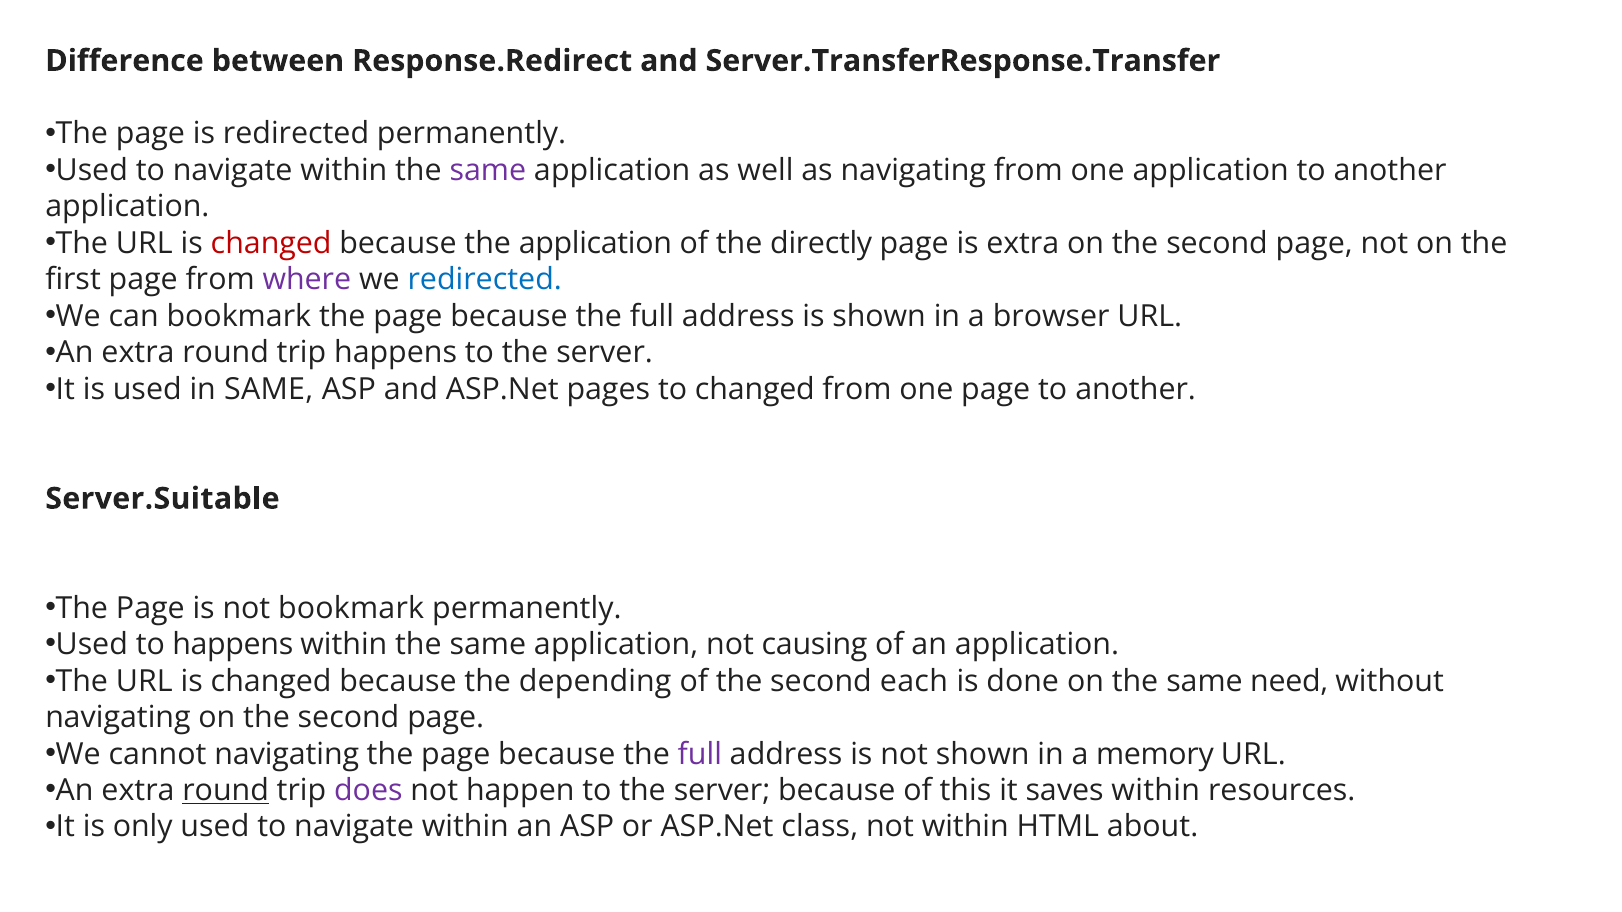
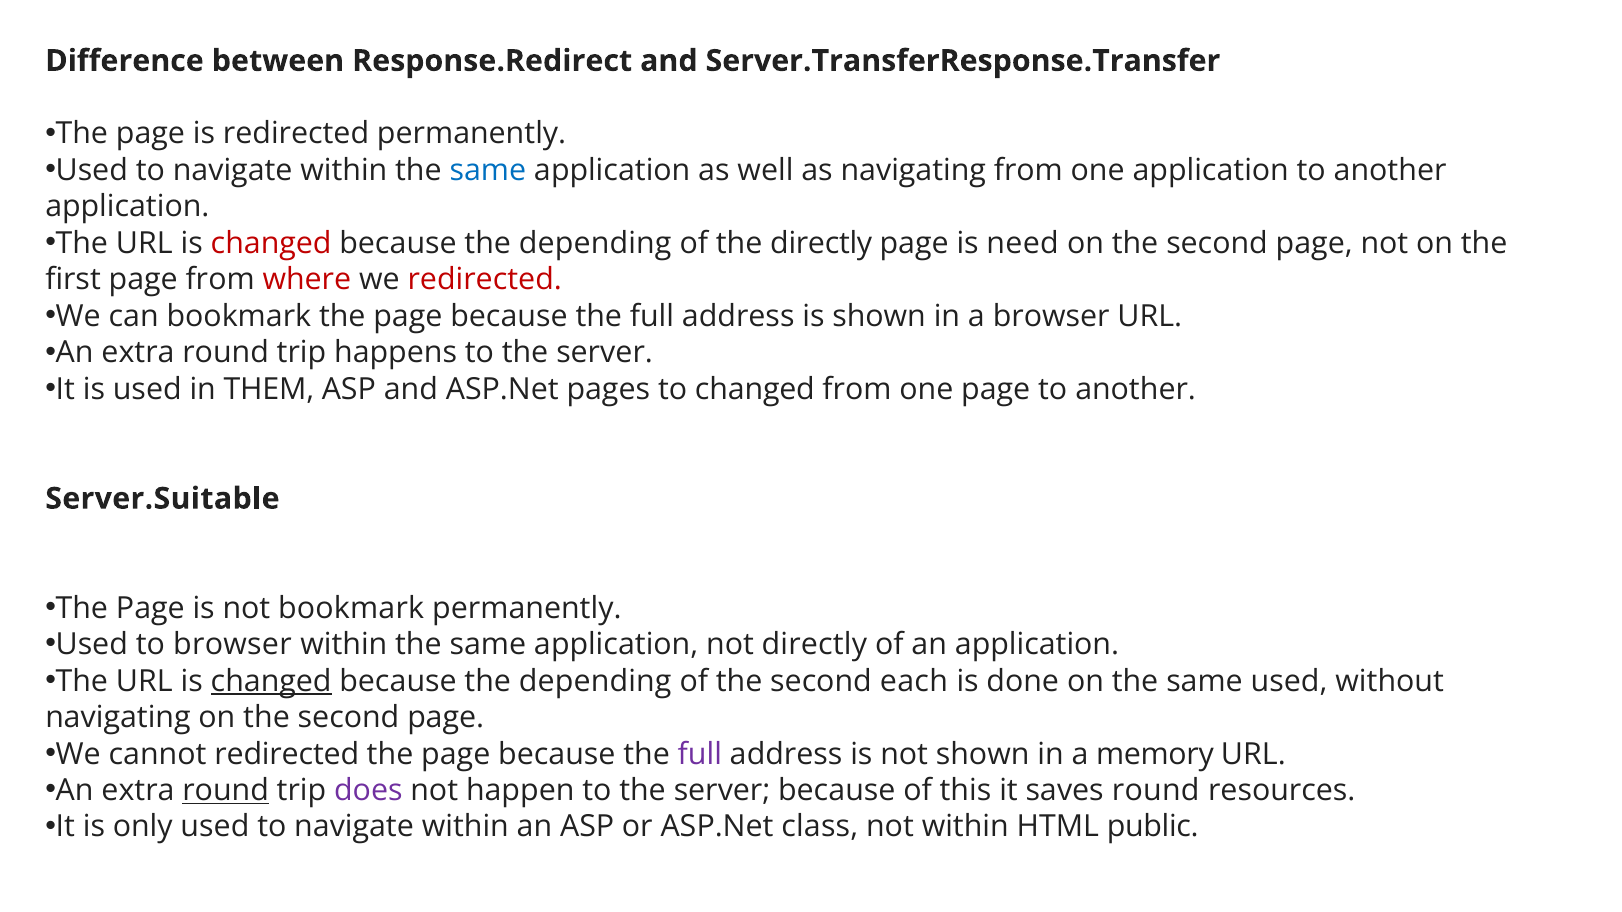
same colour: purple -> blue (488, 170)
application: application -> depending (595, 243)
is extra: extra -> need (1023, 243)
where colour: purple -> red (307, 280)
redirected colour: blue -> red (485, 280)
in SAME: SAME -> THEM (269, 389)
to happens: happens -> browser (232, 645)
not causing: causing -> directly (814, 645)
changed underline: none -> present (271, 681)
same need: need -> used (1289, 681)
cannot navigating: navigating -> redirected (287, 754)
saves within: within -> round (1156, 791)
about: about -> public (1153, 827)
